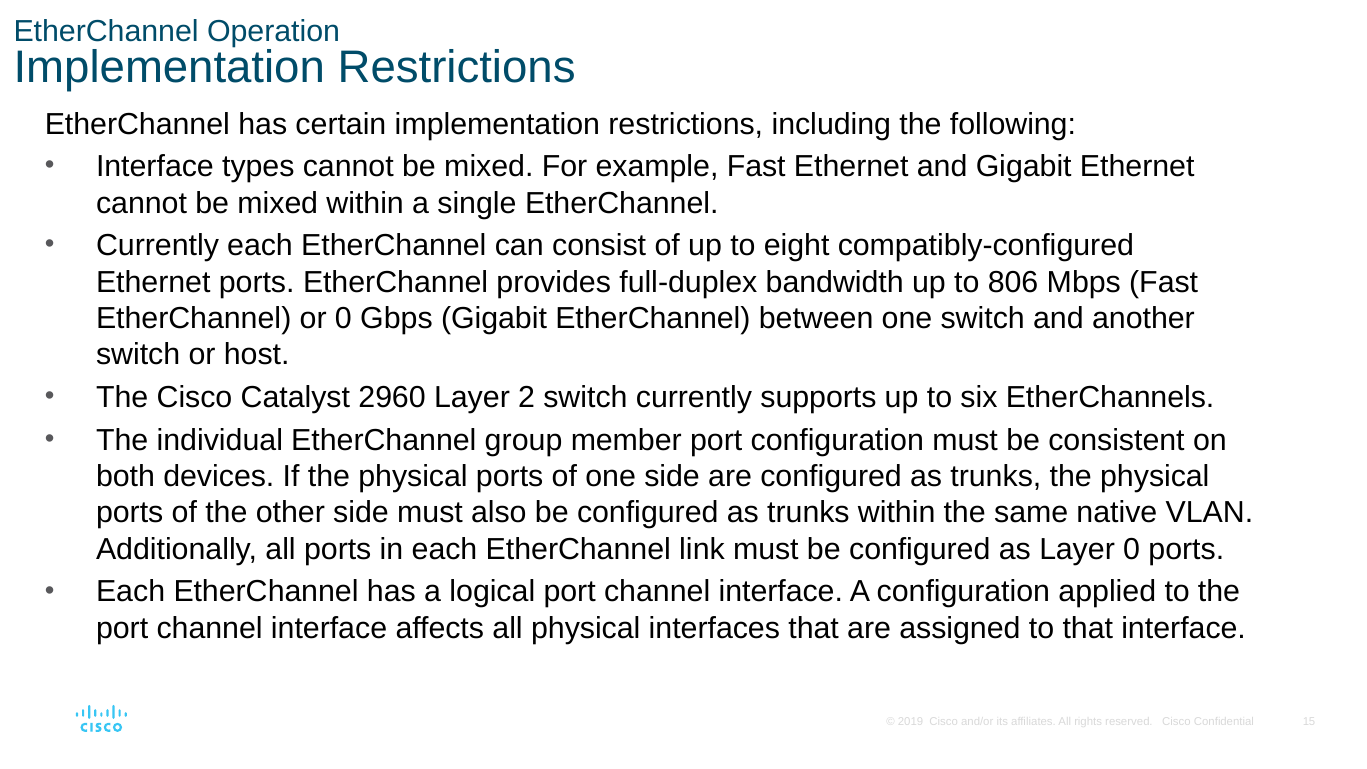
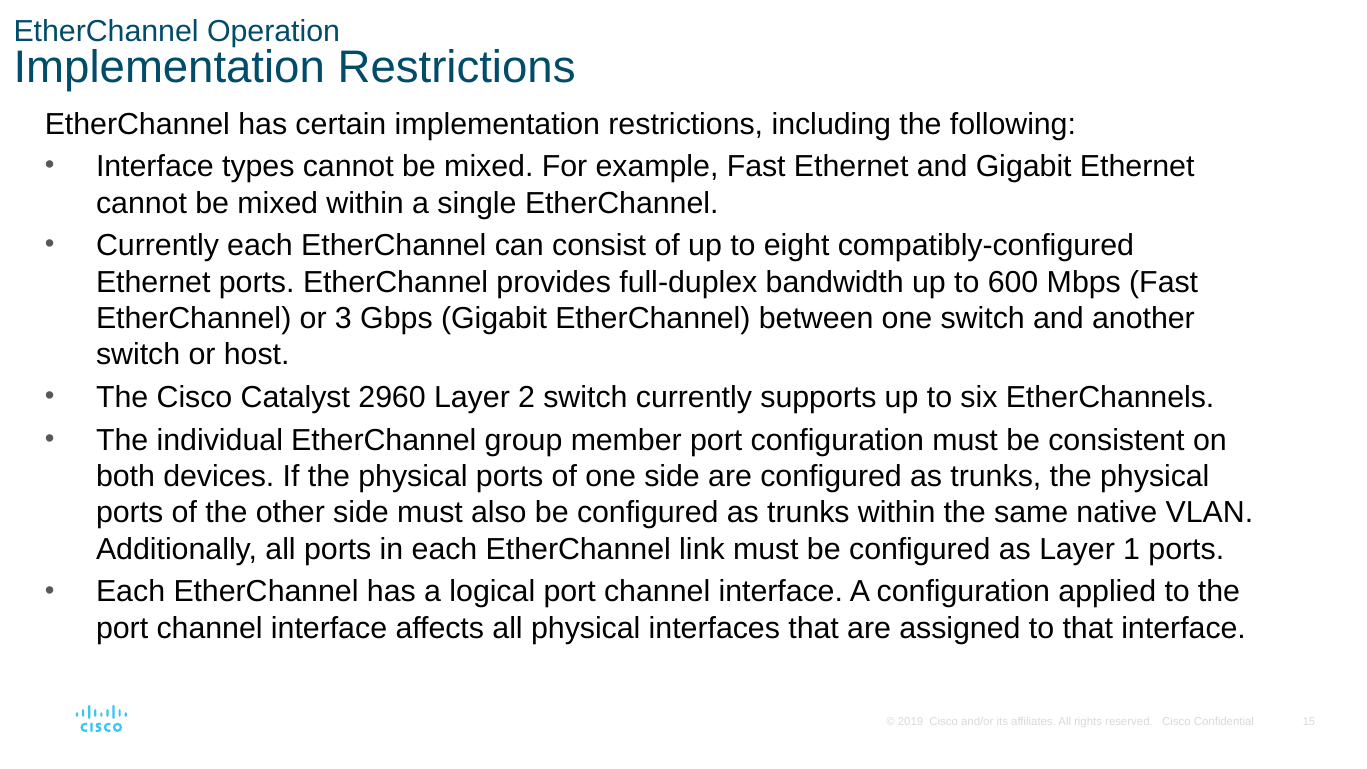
806: 806 -> 600 (1013, 282)
or 0: 0 -> 3 (343, 318)
Layer 0: 0 -> 1 (1132, 549)
